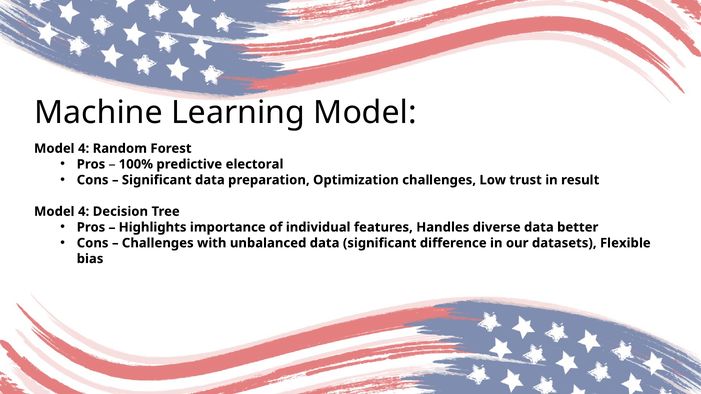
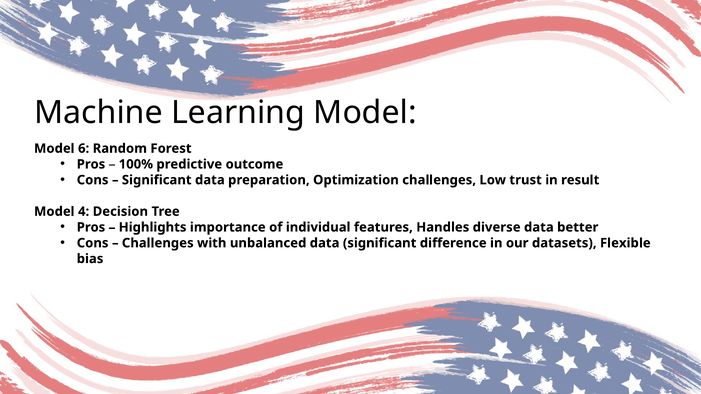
4: 4 -> 6 (84, 149)
electoral: electoral -> outcome (254, 164)
